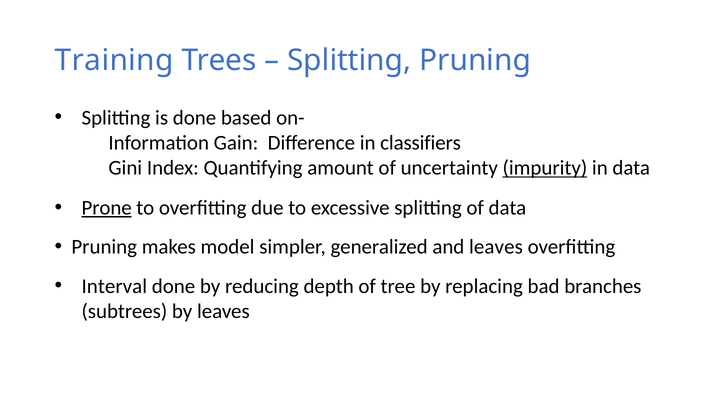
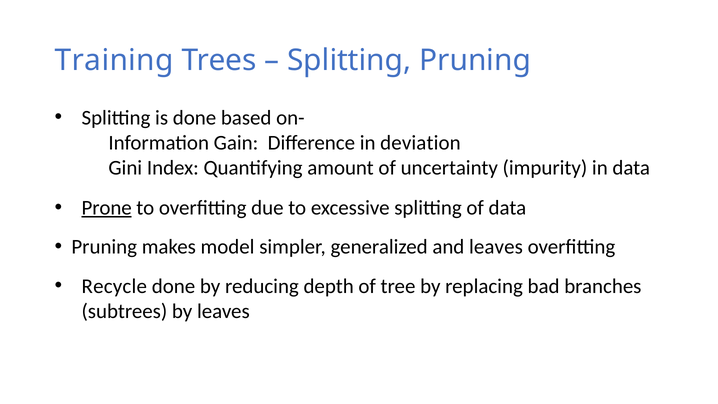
classifiers: classifiers -> deviation (420, 143)
impurity underline: present -> none (545, 168)
Interval: Interval -> Recycle (114, 286)
